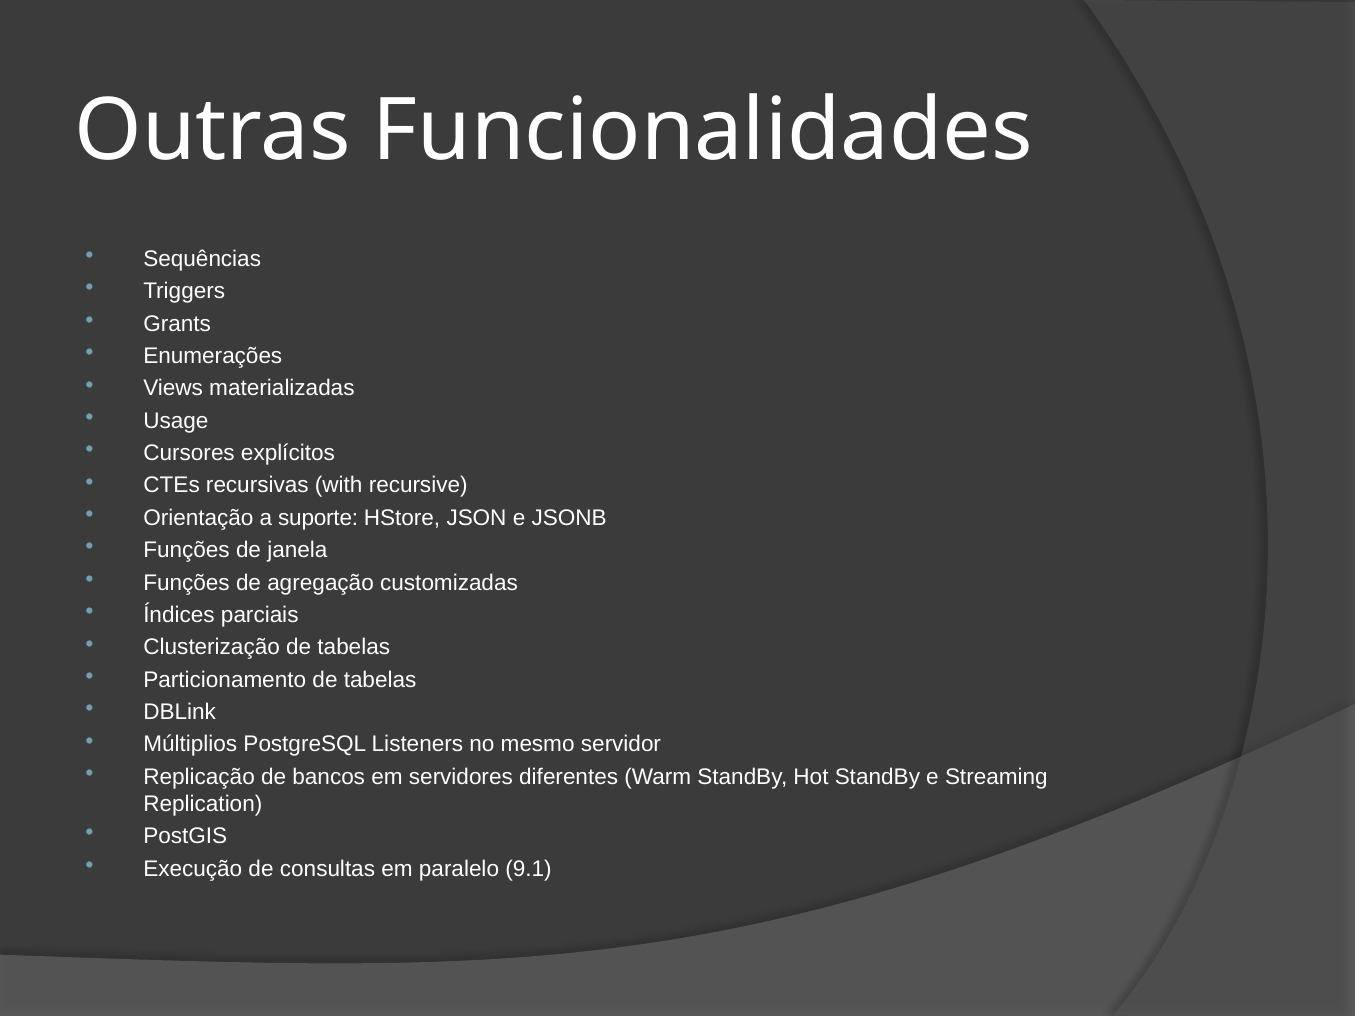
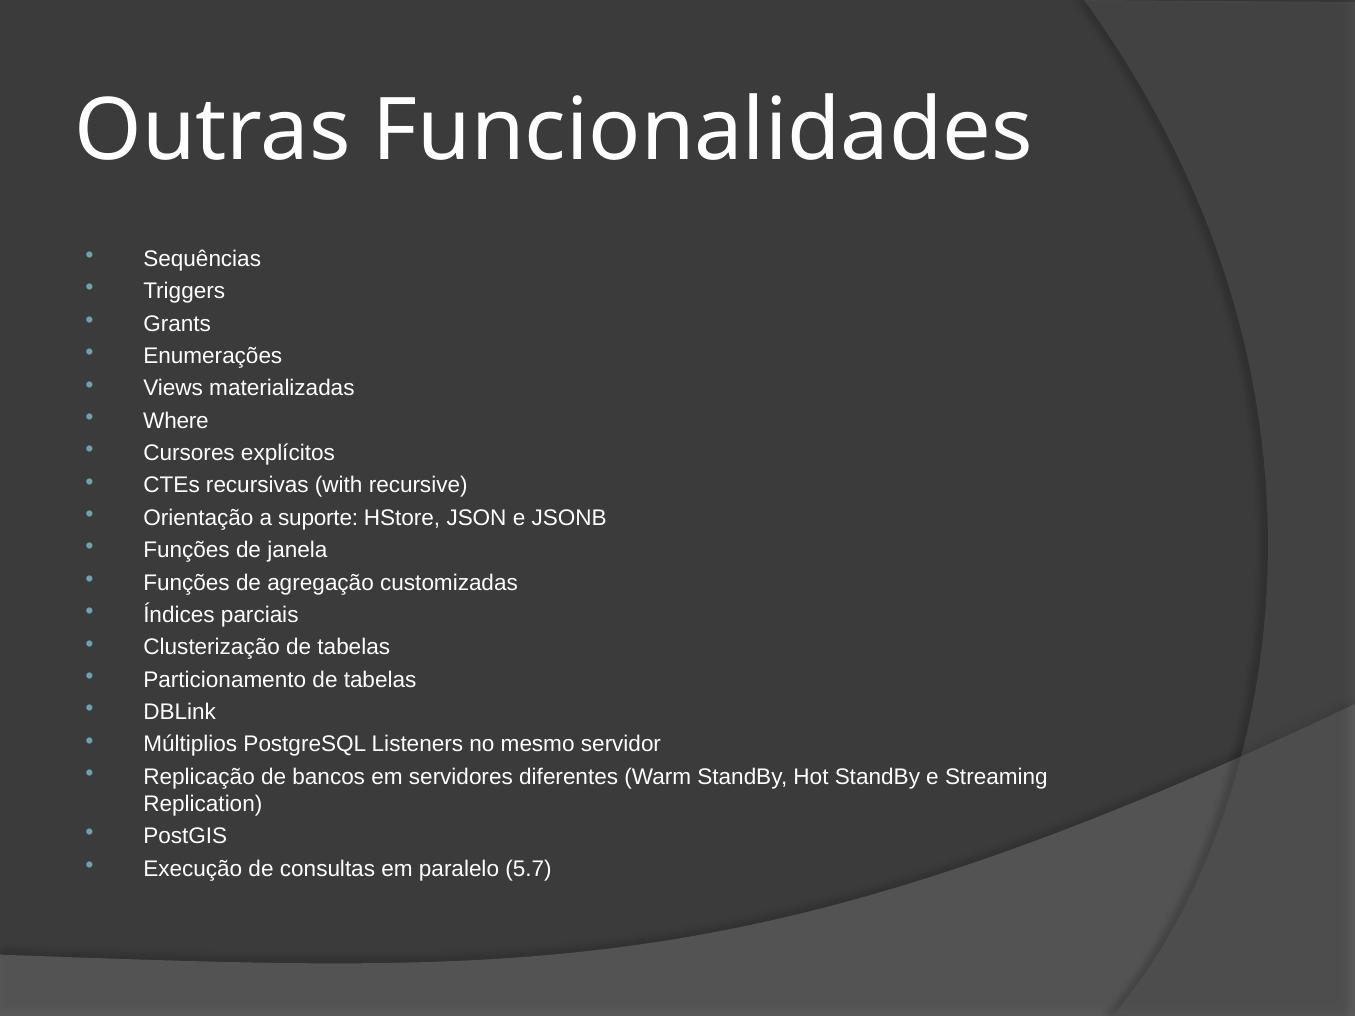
Usage: Usage -> Where (176, 421)
9.1: 9.1 -> 5.7 (529, 869)
